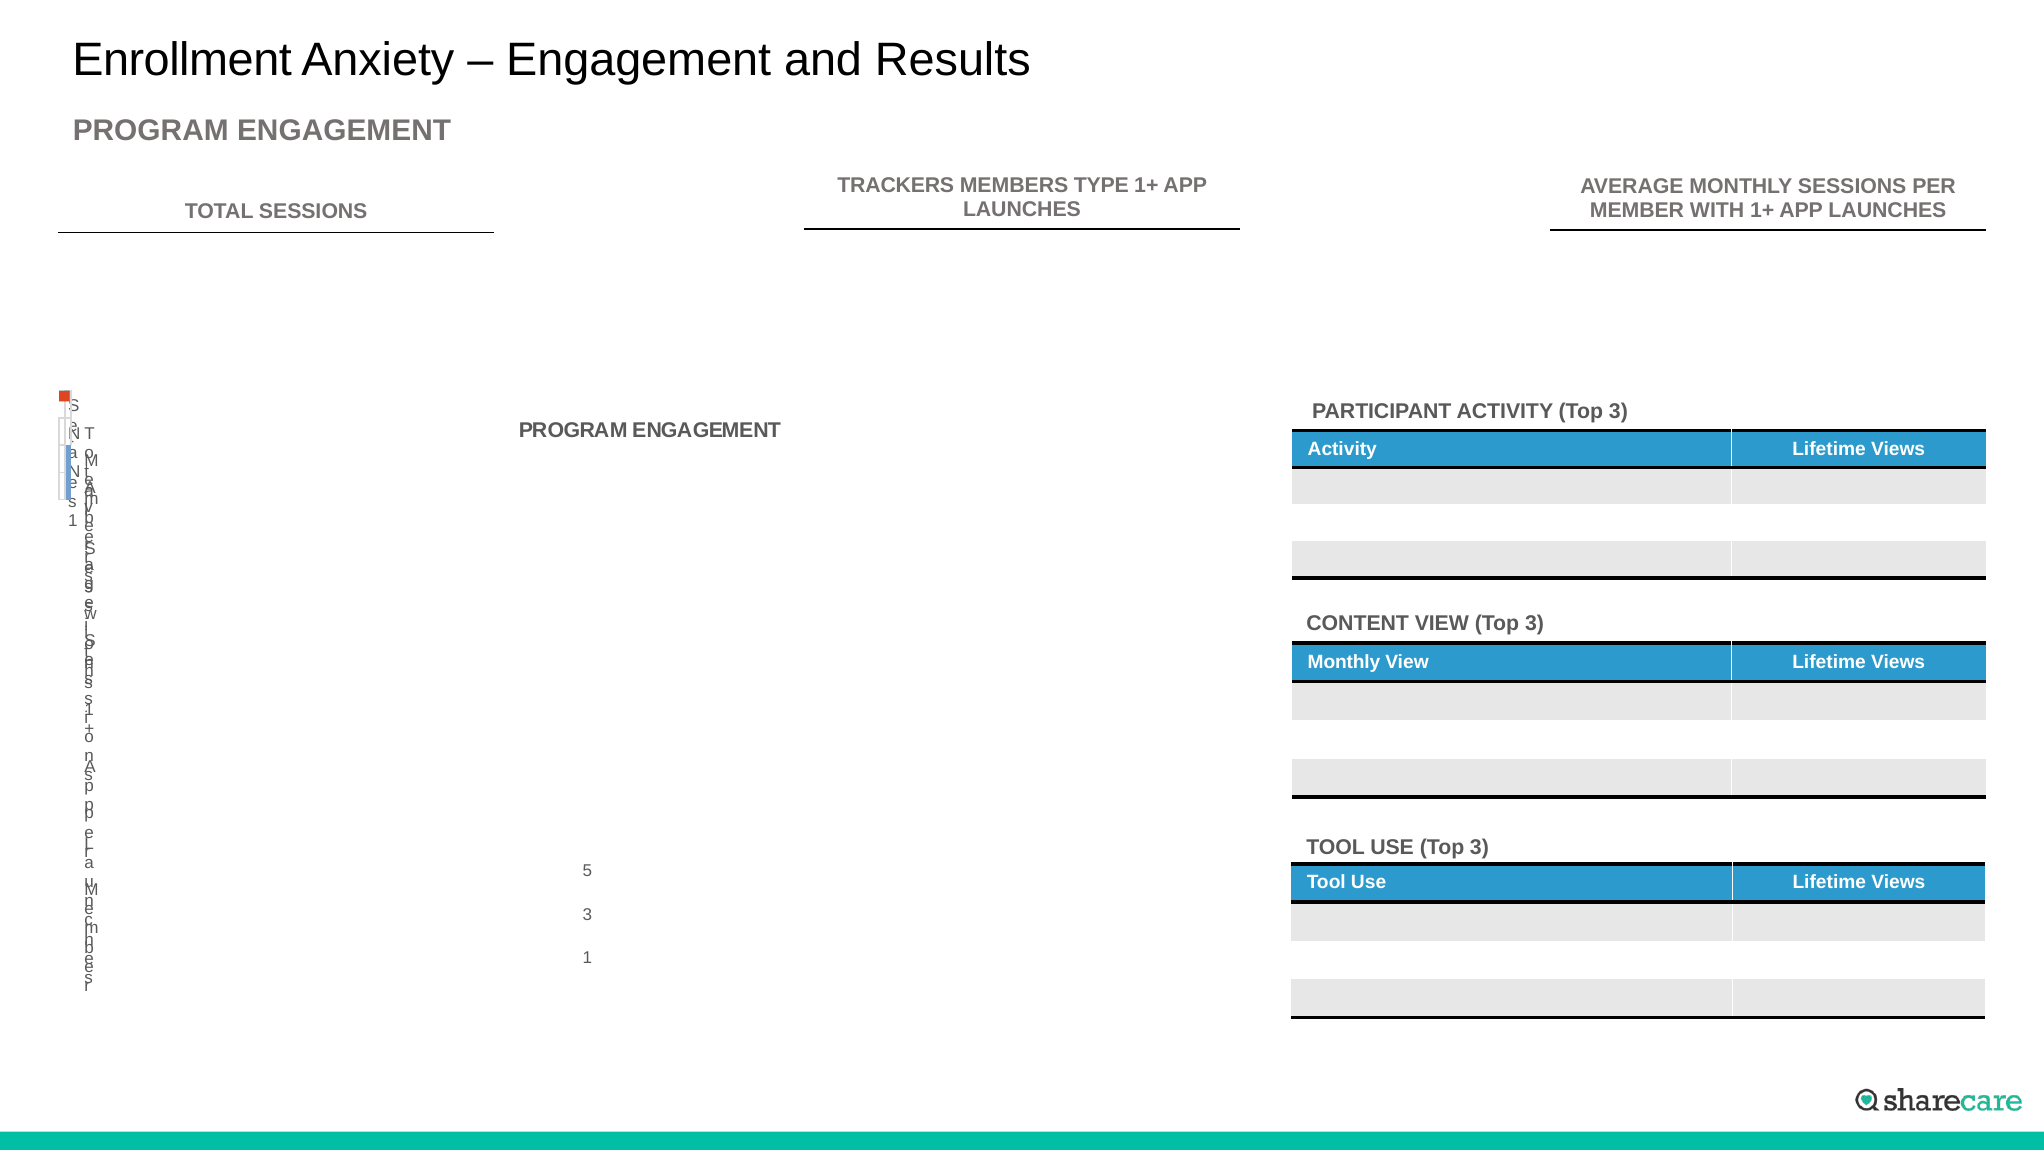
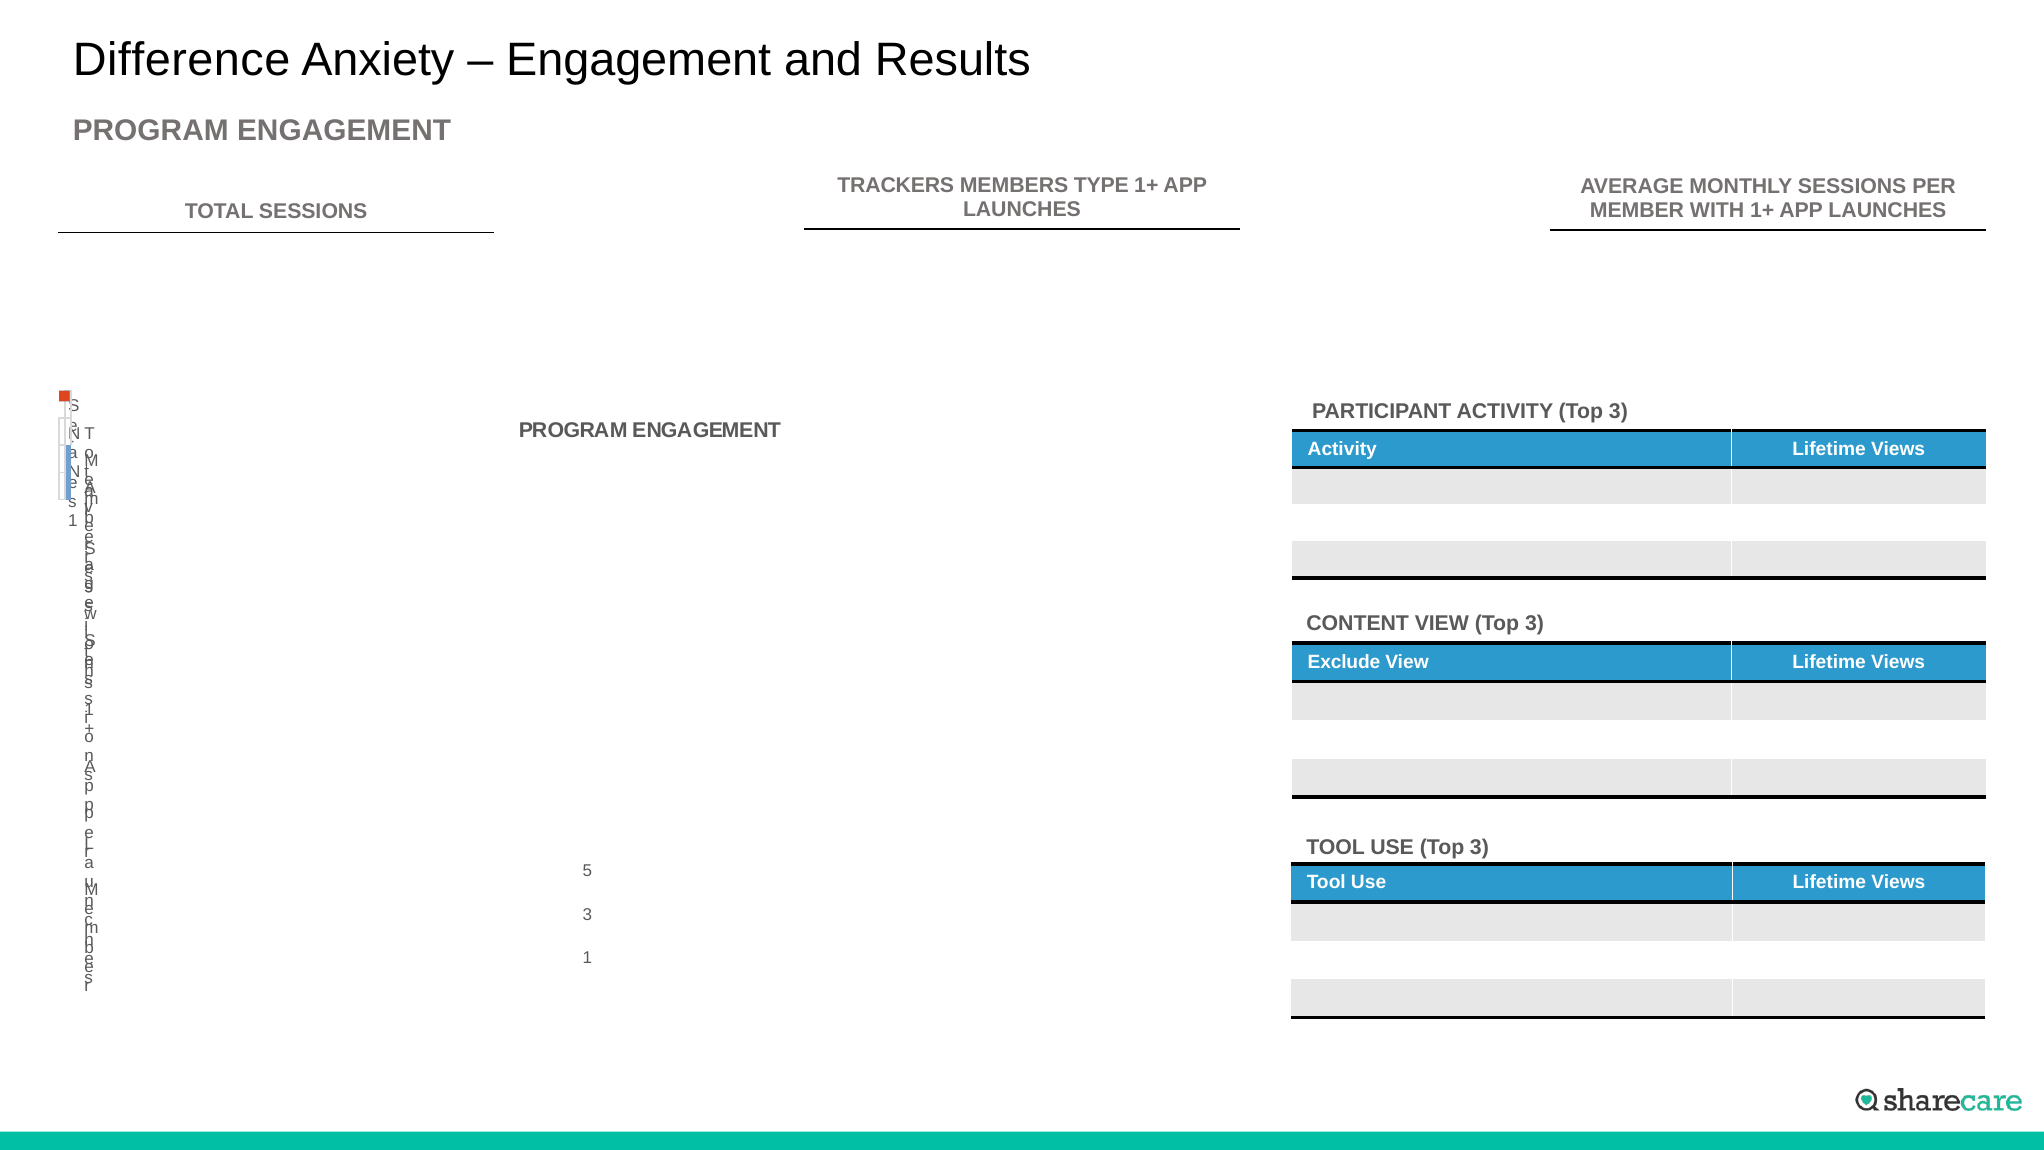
Enrollment: Enrollment -> Difference (182, 60)
Monthly: Monthly -> Exclude (1344, 663)
